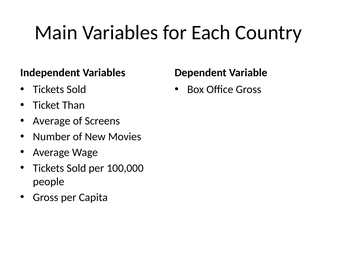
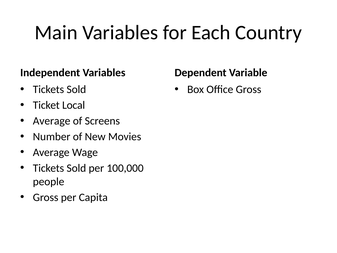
Than: Than -> Local (74, 105)
